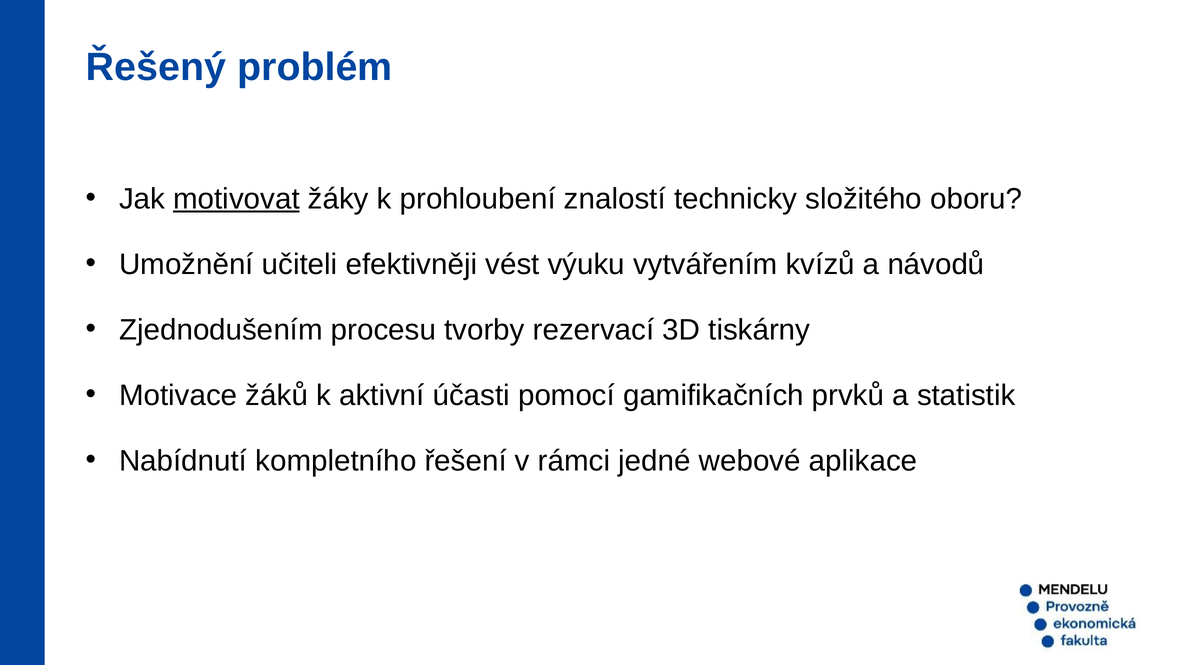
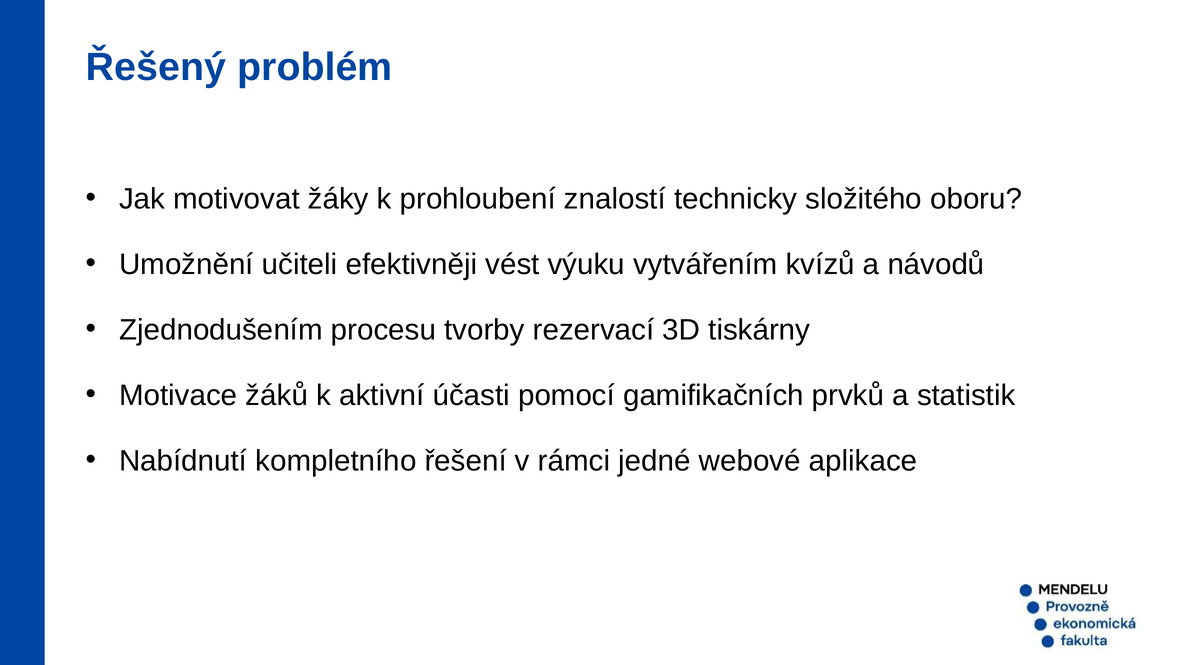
motivovat underline: present -> none (236, 199)
